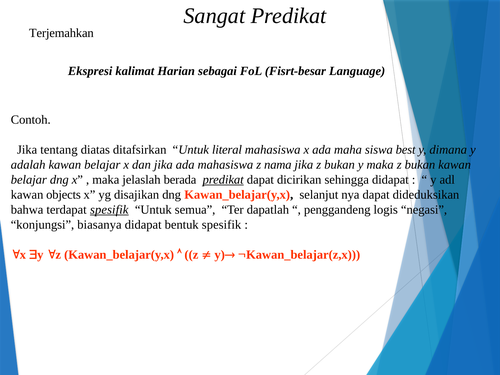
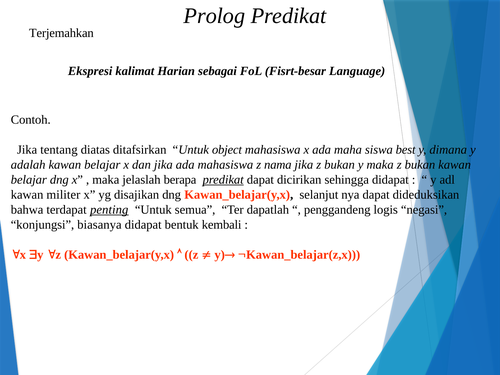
Sangat: Sangat -> Prolog (214, 16)
literal: literal -> object (227, 150)
berada: berada -> berapa (180, 180)
objects: objects -> militer (63, 195)
terdapat spesifik: spesifik -> penting (109, 210)
bentuk spesifik: spesifik -> kembali (222, 225)
